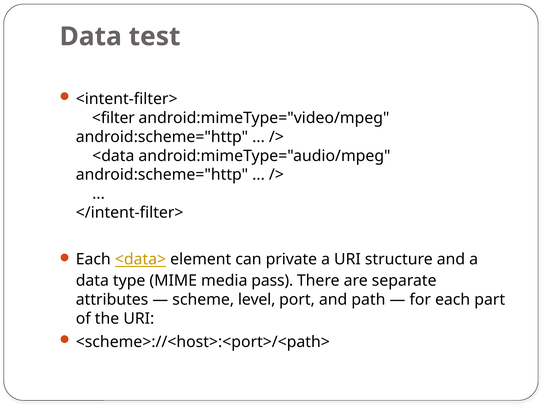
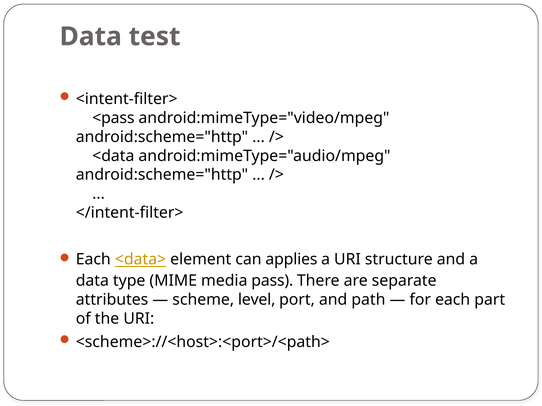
<filter: <filter -> <pass (113, 118)
private: private -> applies (291, 260)
